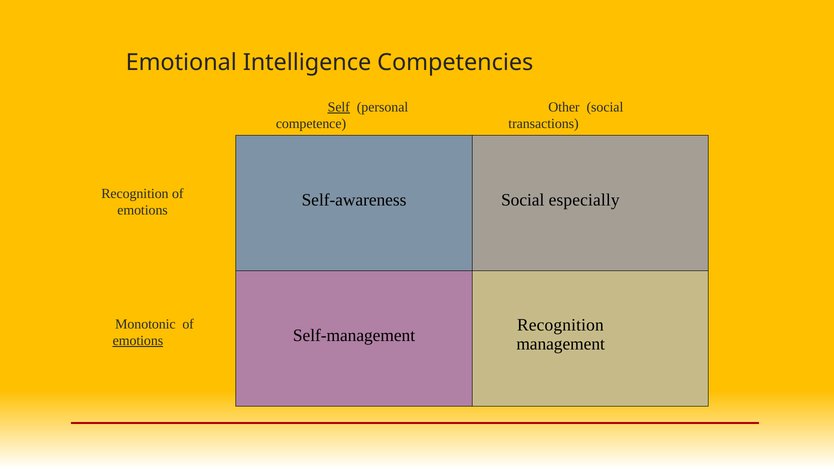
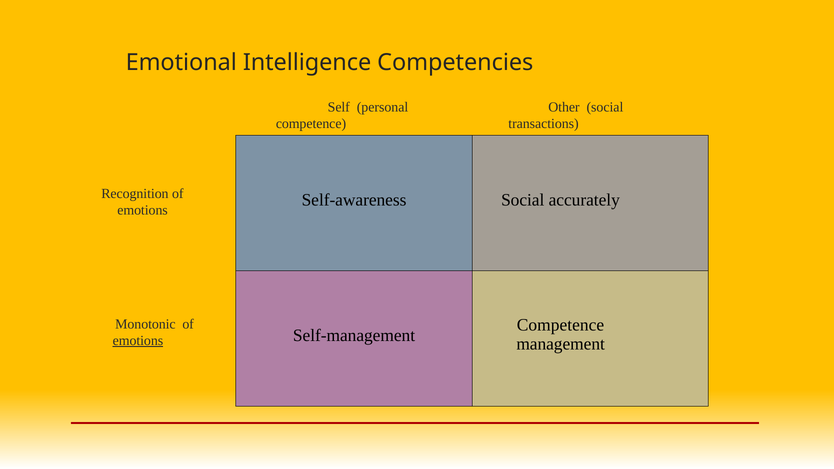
Self underline: present -> none (339, 107)
especially: especially -> accurately (584, 200)
Recognition: Recognition -> Competence (560, 325)
